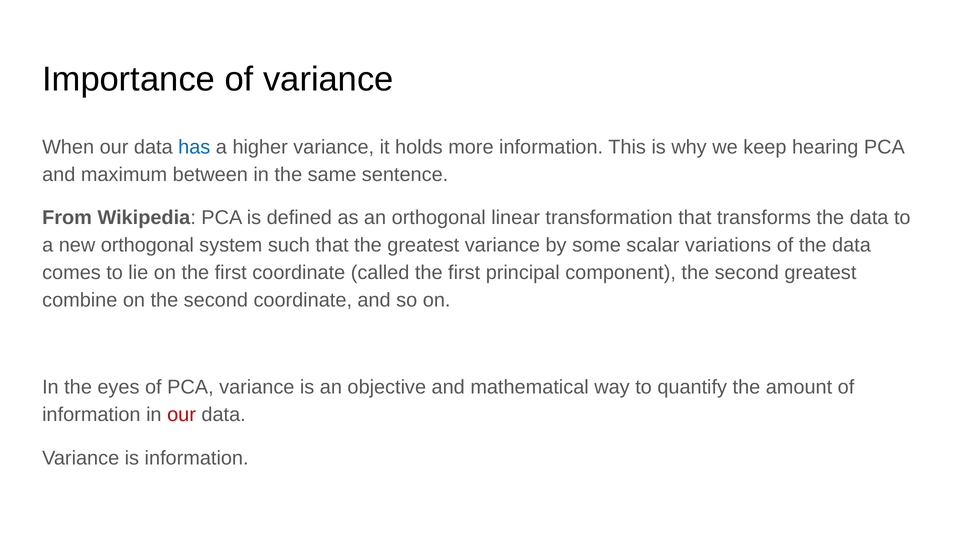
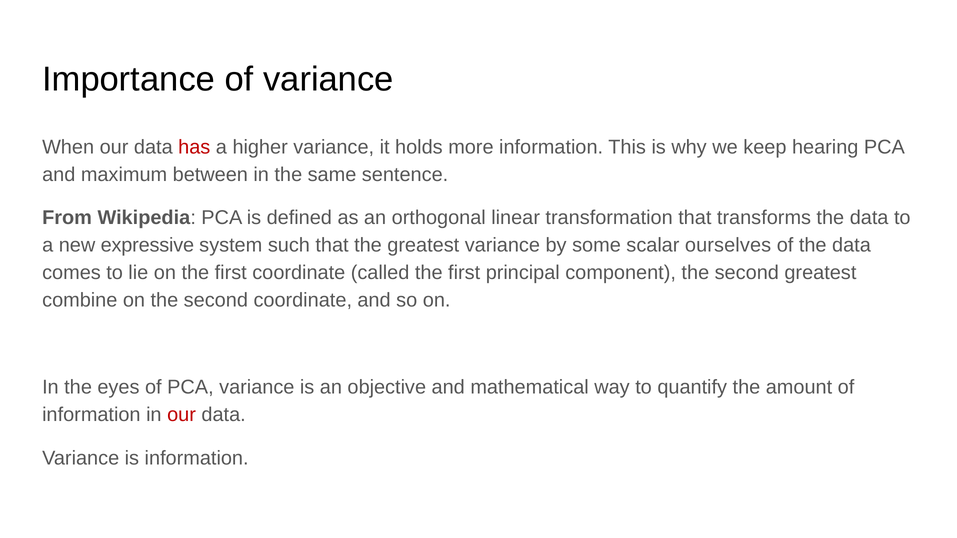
has colour: blue -> red (194, 147)
new orthogonal: orthogonal -> expressive (147, 246)
variations: variations -> ourselves (728, 246)
